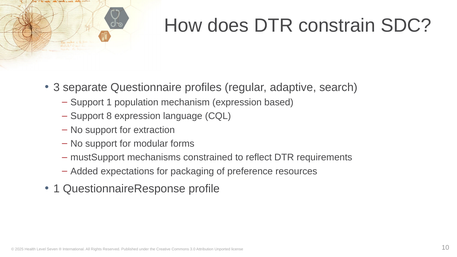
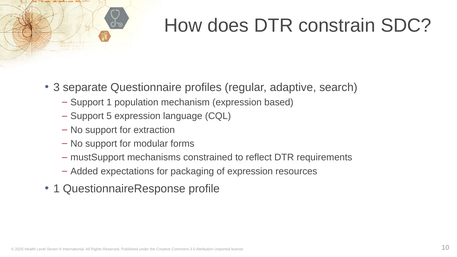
8: 8 -> 5 (109, 116)
of preference: preference -> expression (250, 171)
